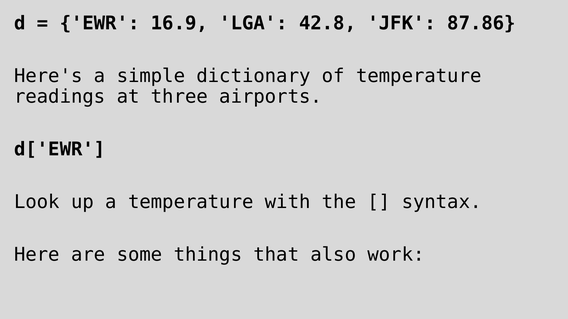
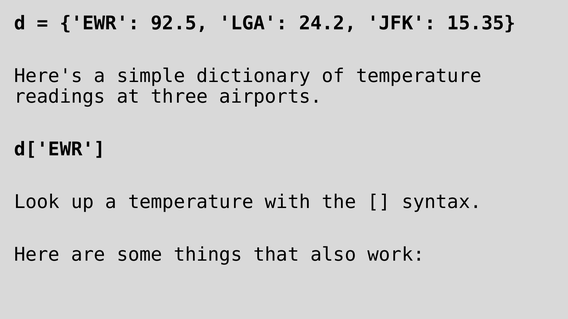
16.9: 16.9 -> 92.5 (179, 23)
42.8: 42.8 -> 24.2 (328, 23)
87.86: 87.86 -> 15.35 (481, 23)
